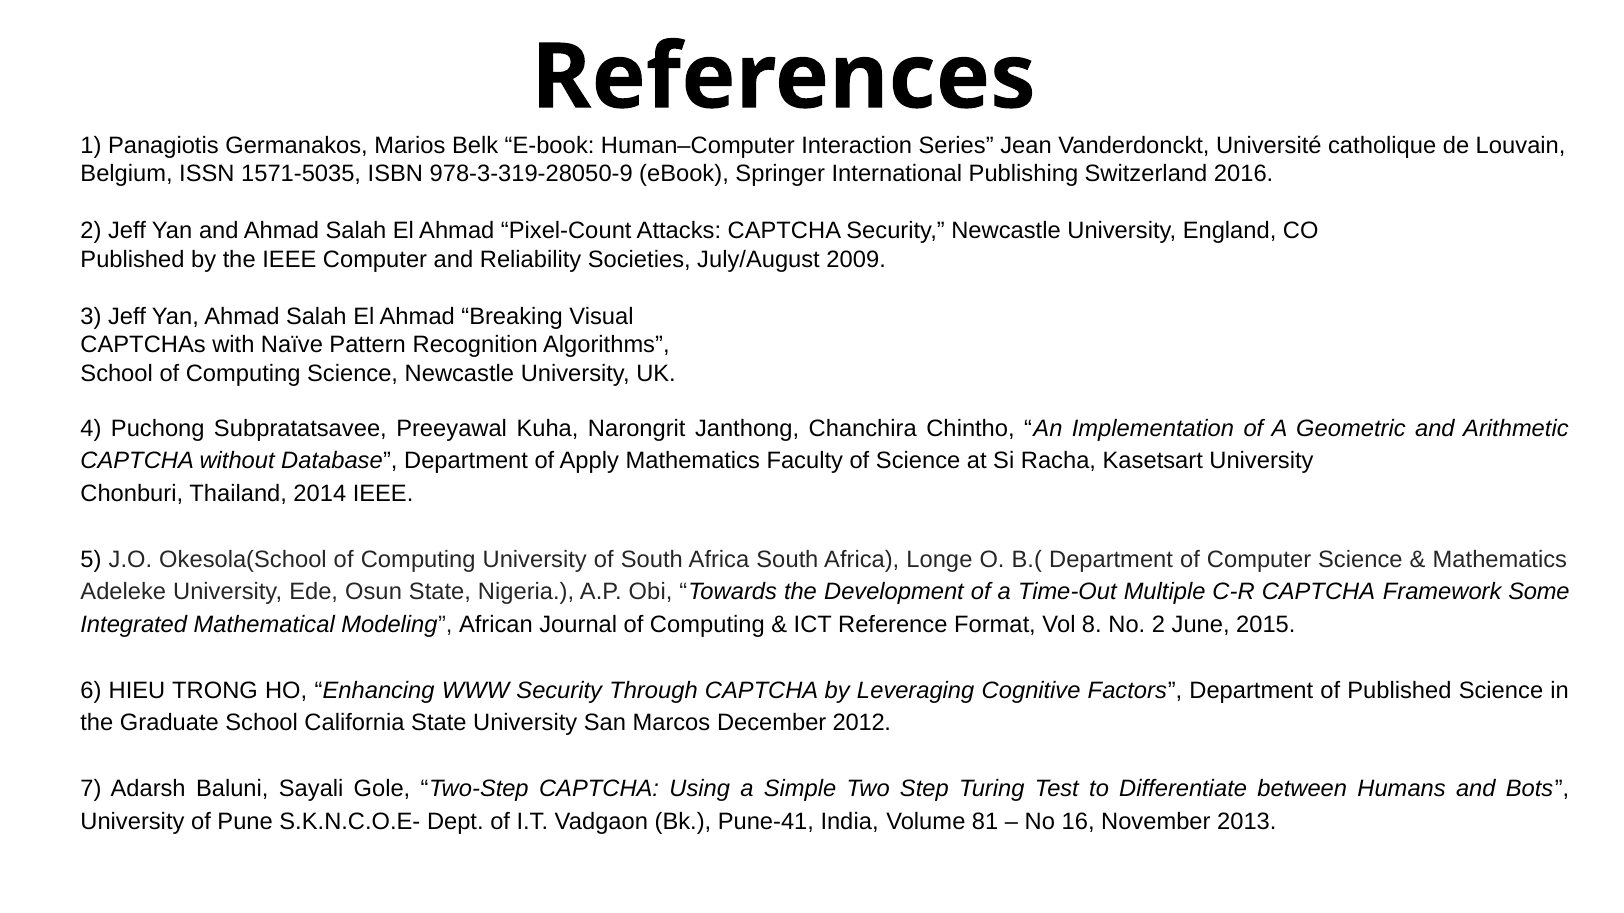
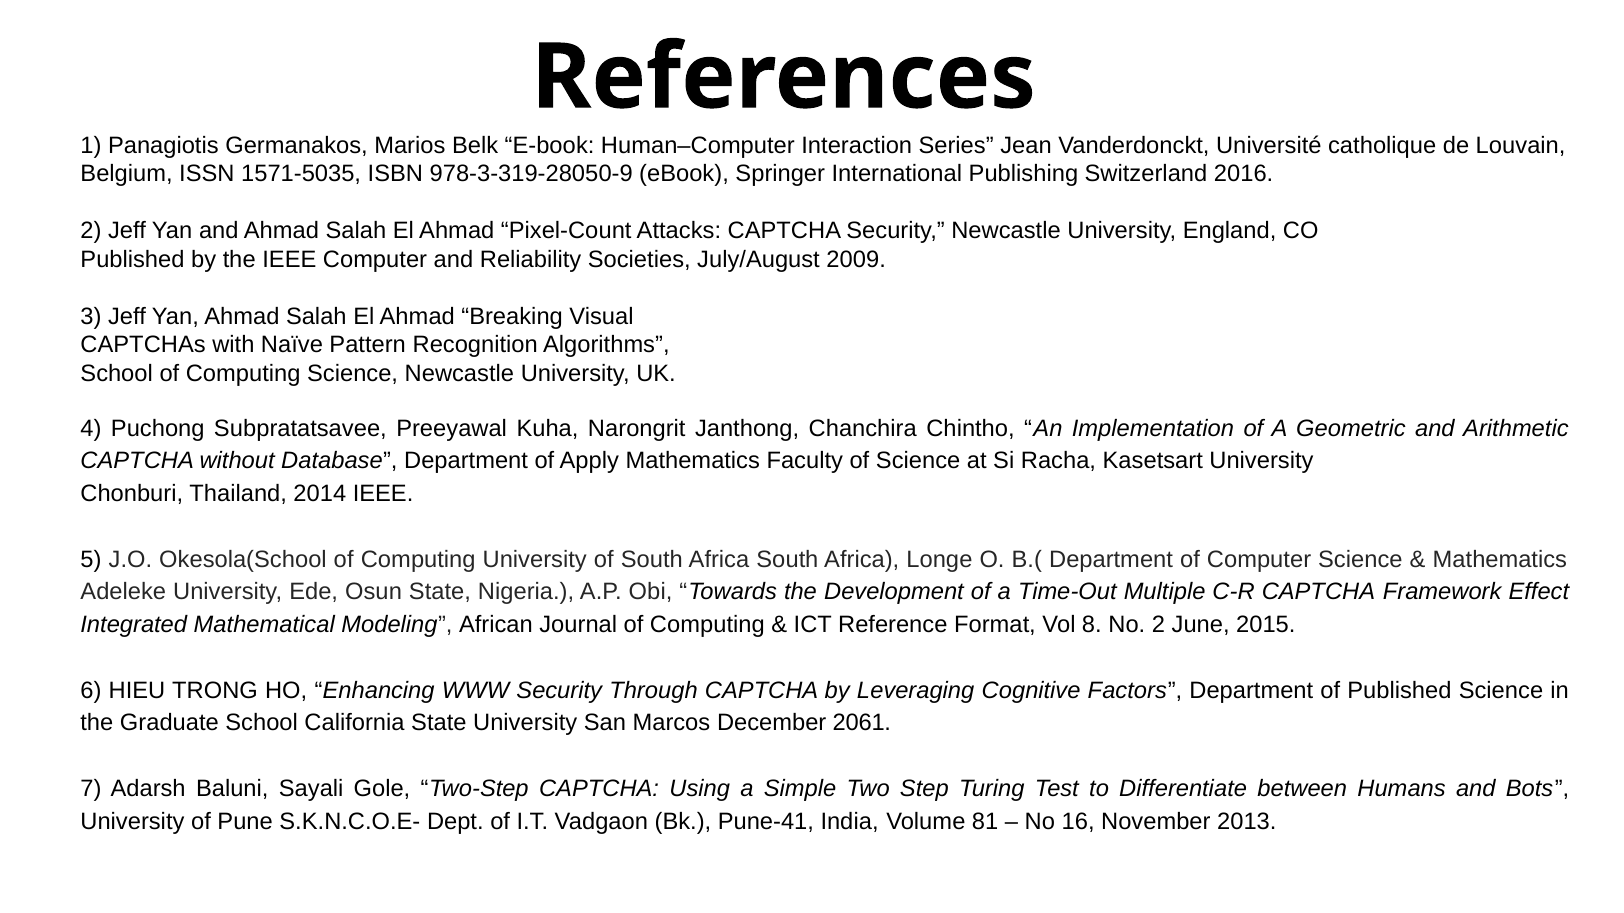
Some: Some -> Effect (1539, 592)
2012: 2012 -> 2061 (862, 723)
